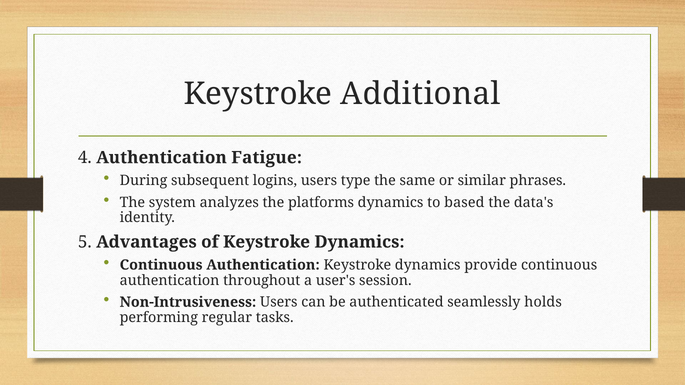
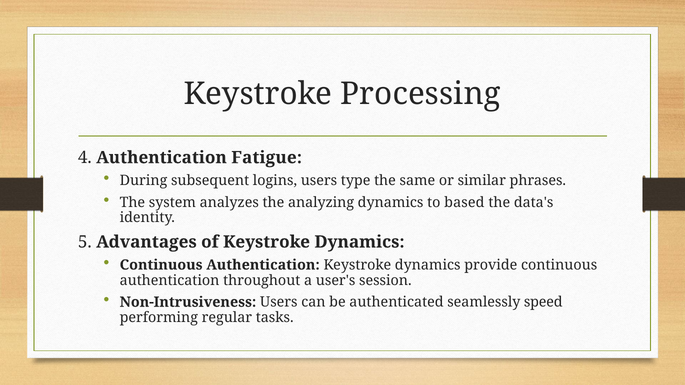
Additional: Additional -> Processing (421, 94)
platforms: platforms -> analyzing (321, 202)
holds: holds -> speed (543, 302)
